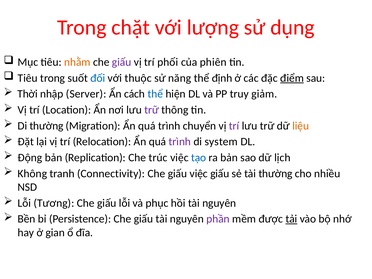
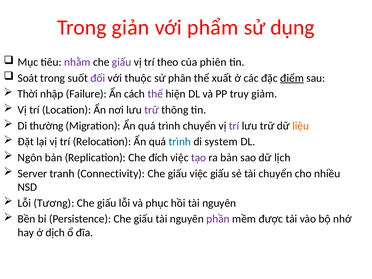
chặt: chặt -> giản (131, 28)
lượng: lượng -> phẩm (213, 28)
nhằm colour: orange -> purple (77, 62)
phối: phối -> theo (168, 62)
Tiêu: Tiêu -> Soát (28, 78)
đối colour: blue -> purple (98, 78)
năng: năng -> phân (180, 78)
định: định -> xuất (222, 78)
Server: Server -> Failure (86, 94)
thể colour: blue -> purple (155, 94)
trình colour: purple -> blue (180, 142)
Động: Động -> Ngôn (30, 158)
trúc: trúc -> đích (158, 158)
tạo colour: blue -> purple (199, 158)
Không: Không -> Server (32, 174)
tài thường: thường -> chuyển (275, 174)
tải underline: present -> none (291, 219)
gian: gian -> dịch (55, 233)
